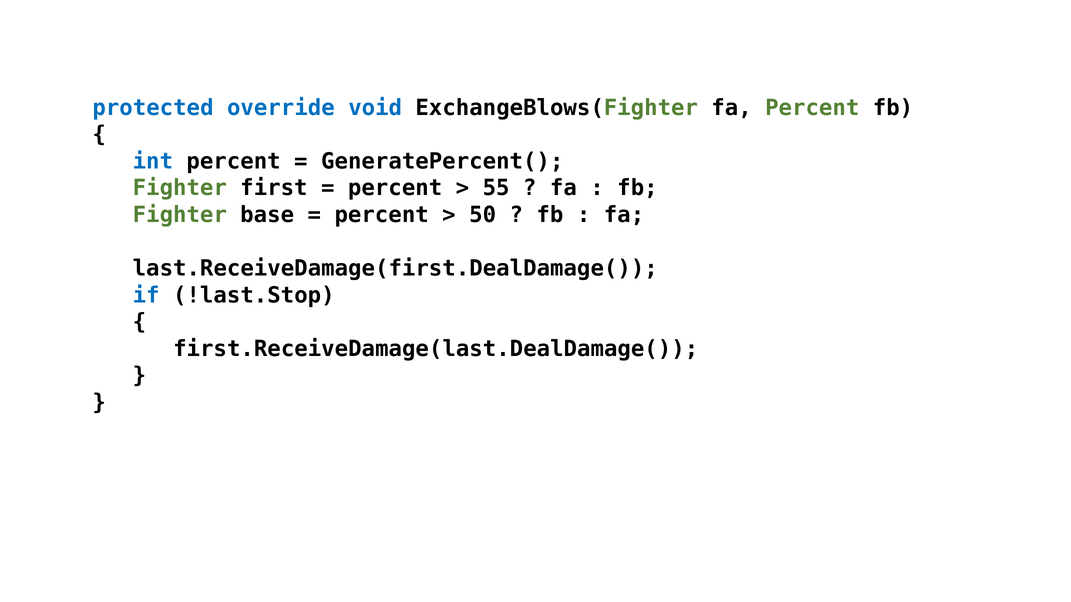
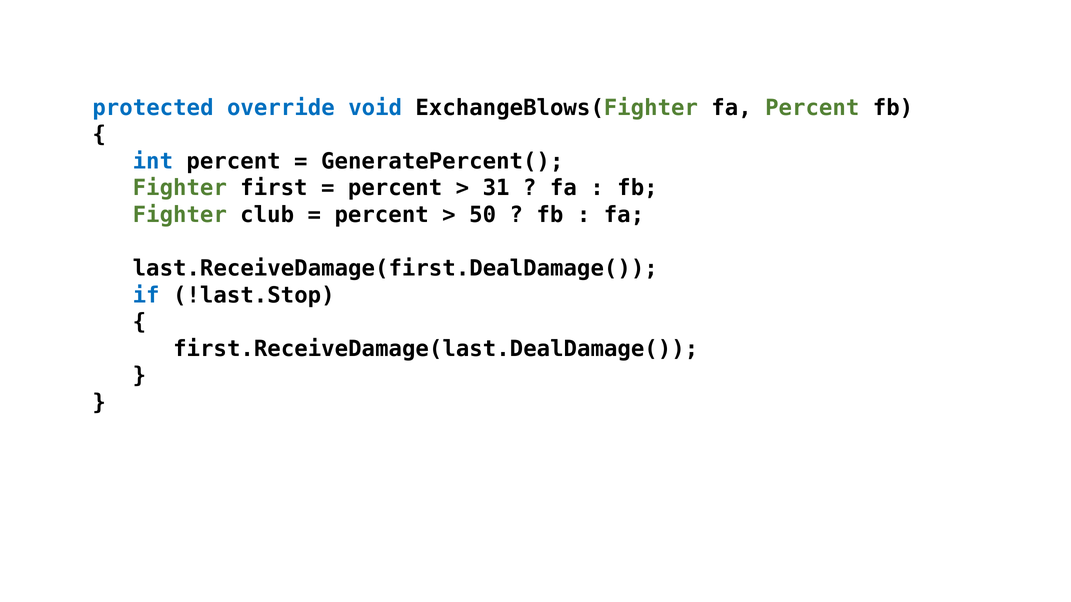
55: 55 -> 31 (496, 188)
base: base -> club (267, 215)
